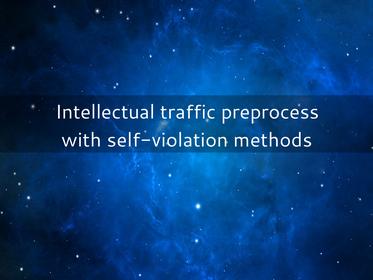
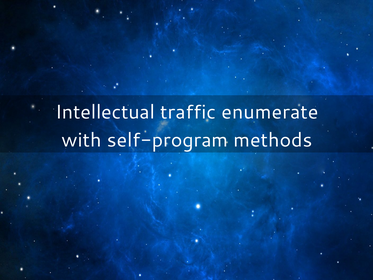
preprocess: preprocess -> enumerate (270, 112)
self-violation: self-violation -> self-program (167, 140)
